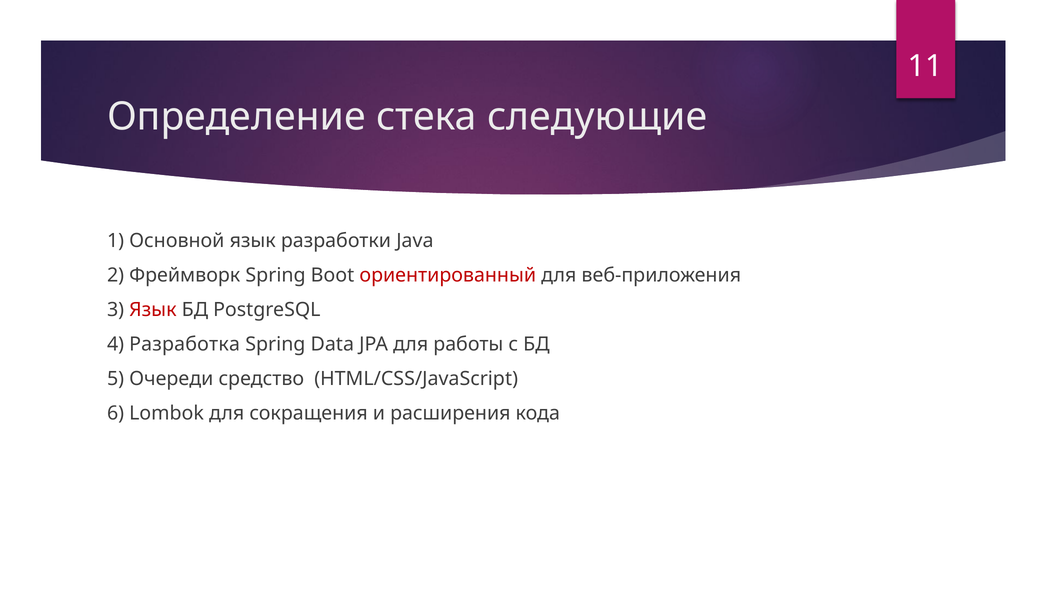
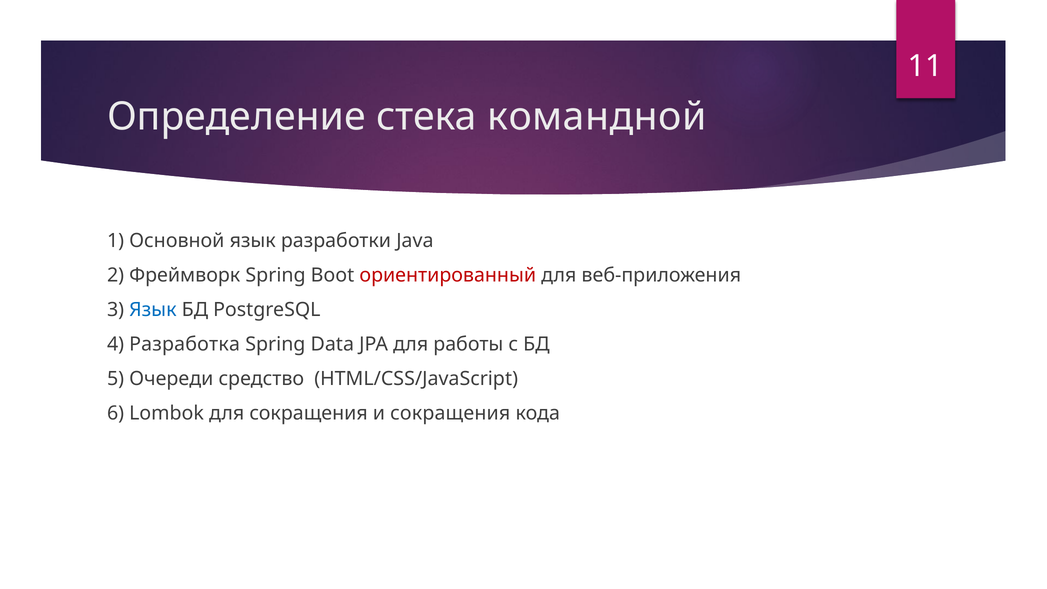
следующие: следующие -> командной (597, 117)
Язык colour: red -> blue (153, 310)
и расширения: расширения -> сокращения (450, 413)
